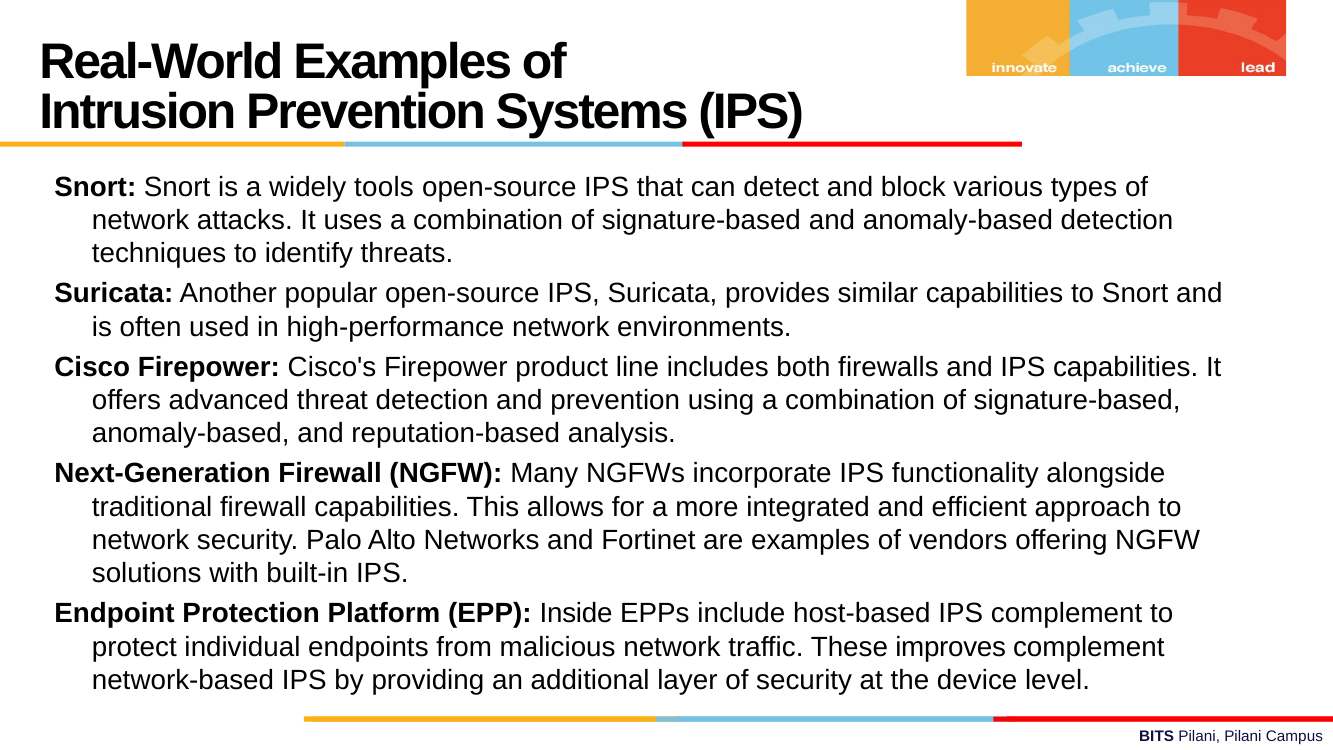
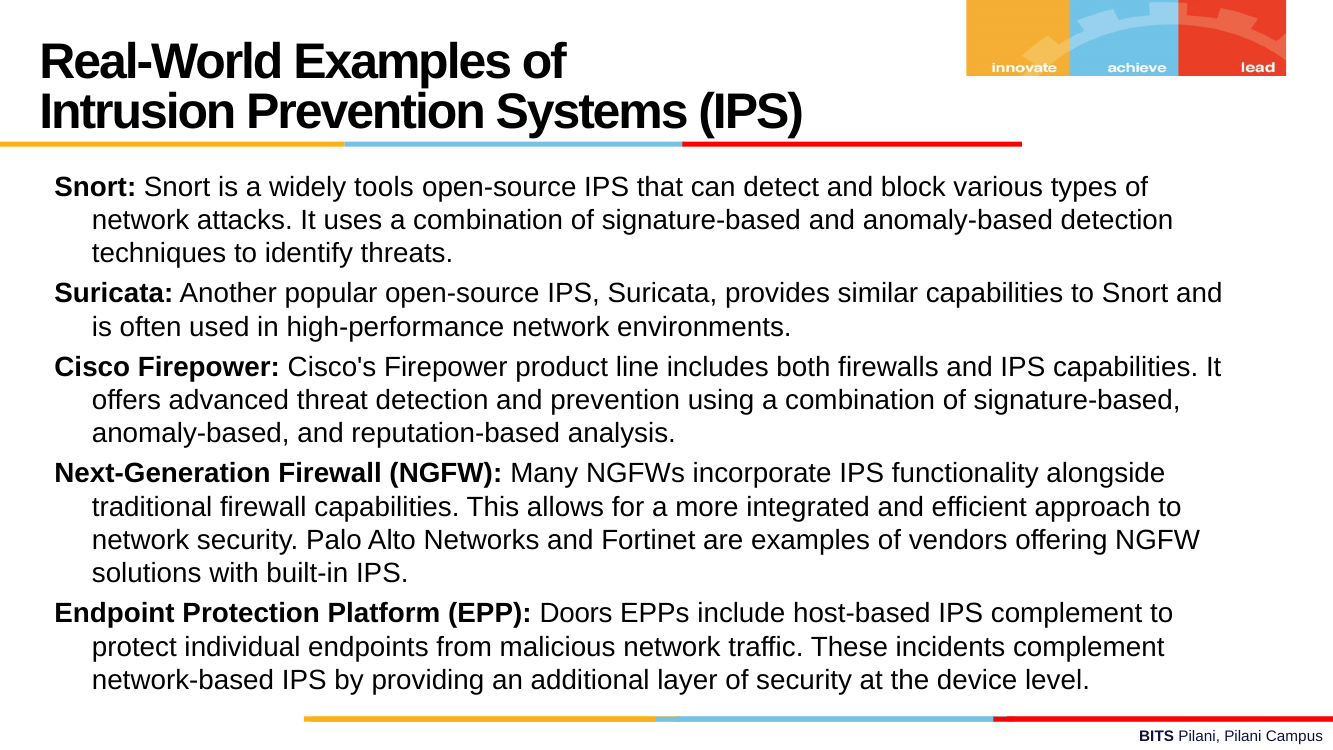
Inside: Inside -> Doors (576, 614)
improves: improves -> incidents (951, 647)
